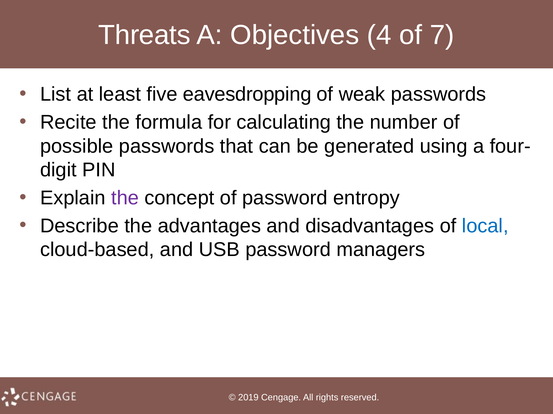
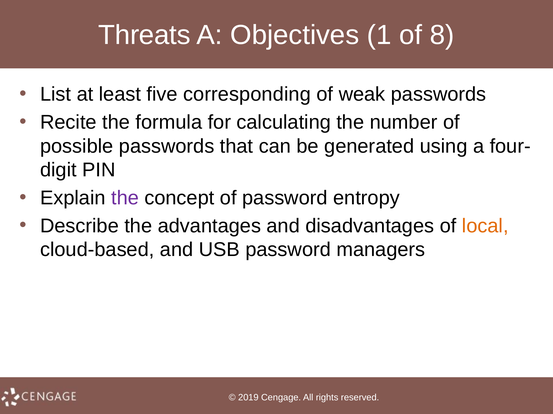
4: 4 -> 1 (379, 35)
7: 7 -> 8 (442, 35)
eavesdropping: eavesdropping -> corresponding (247, 94)
local colour: blue -> orange (485, 226)
